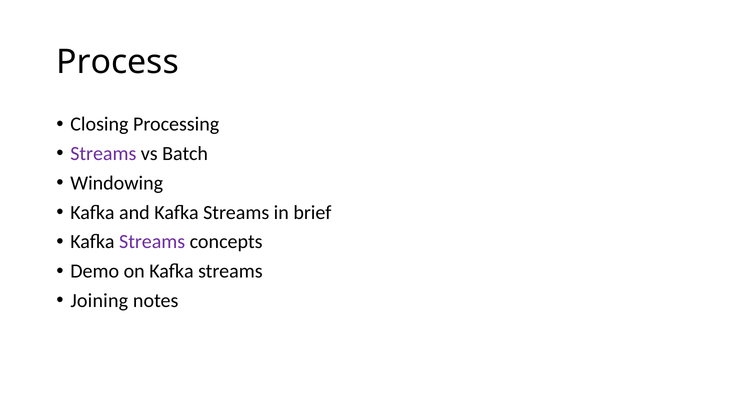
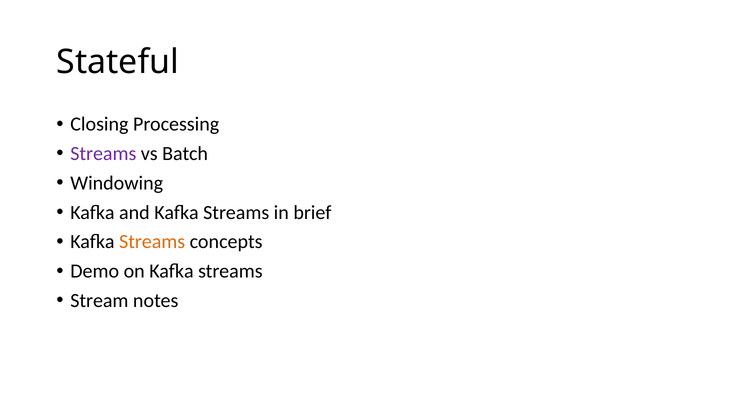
Process: Process -> Stateful (118, 62)
Streams colour: purple -> orange (152, 242)
Joining: Joining -> Stream (99, 301)
